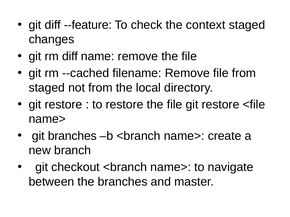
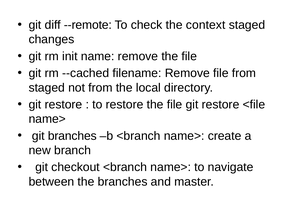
--feature: --feature -> --remote (88, 25)
rm diff: diff -> init (70, 56)
